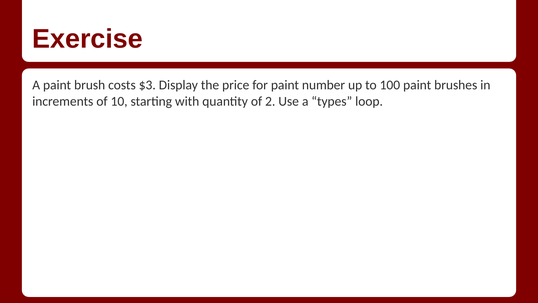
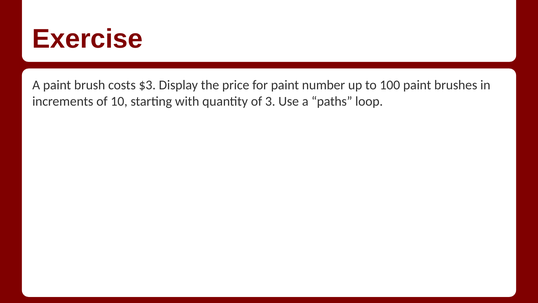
2: 2 -> 3 (270, 101)
types: types -> paths (332, 101)
